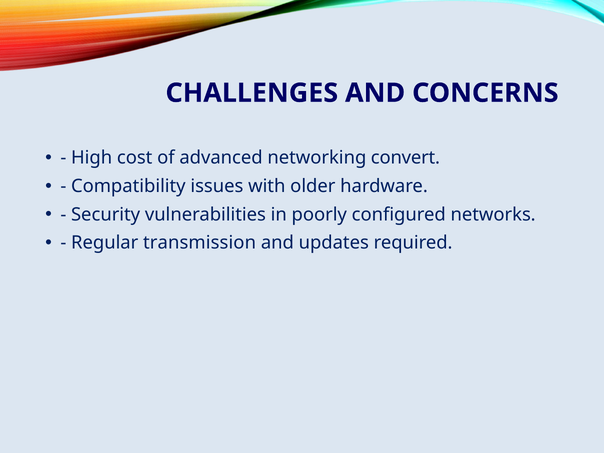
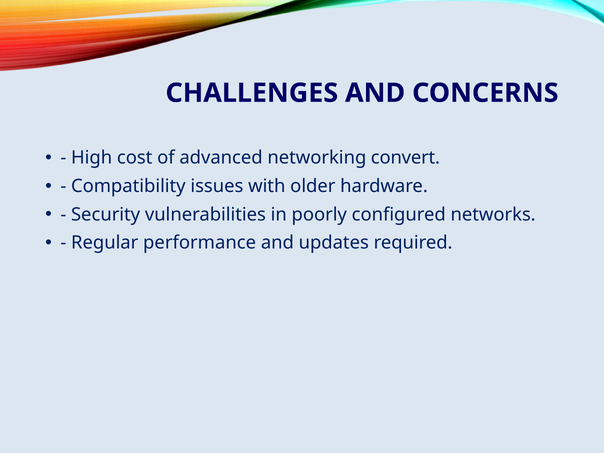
transmission: transmission -> performance (200, 243)
